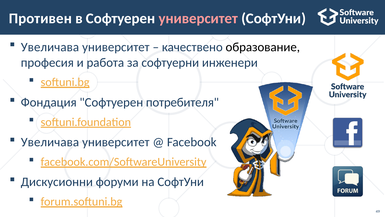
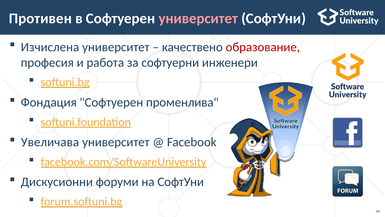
Увеличава: Увеличава -> Изчислена (50, 47)
образование colour: black -> red (263, 47)
потребителя: потребителя -> променлива (182, 102)
